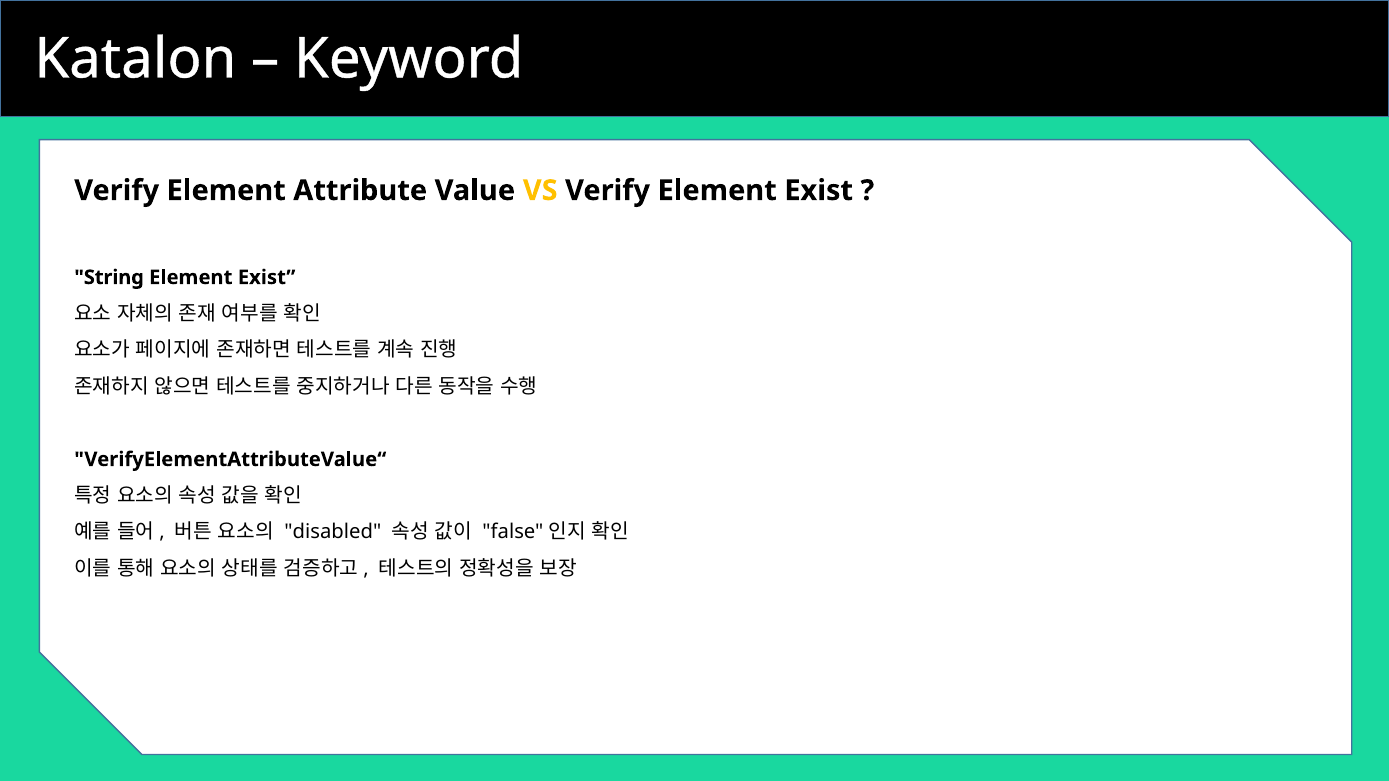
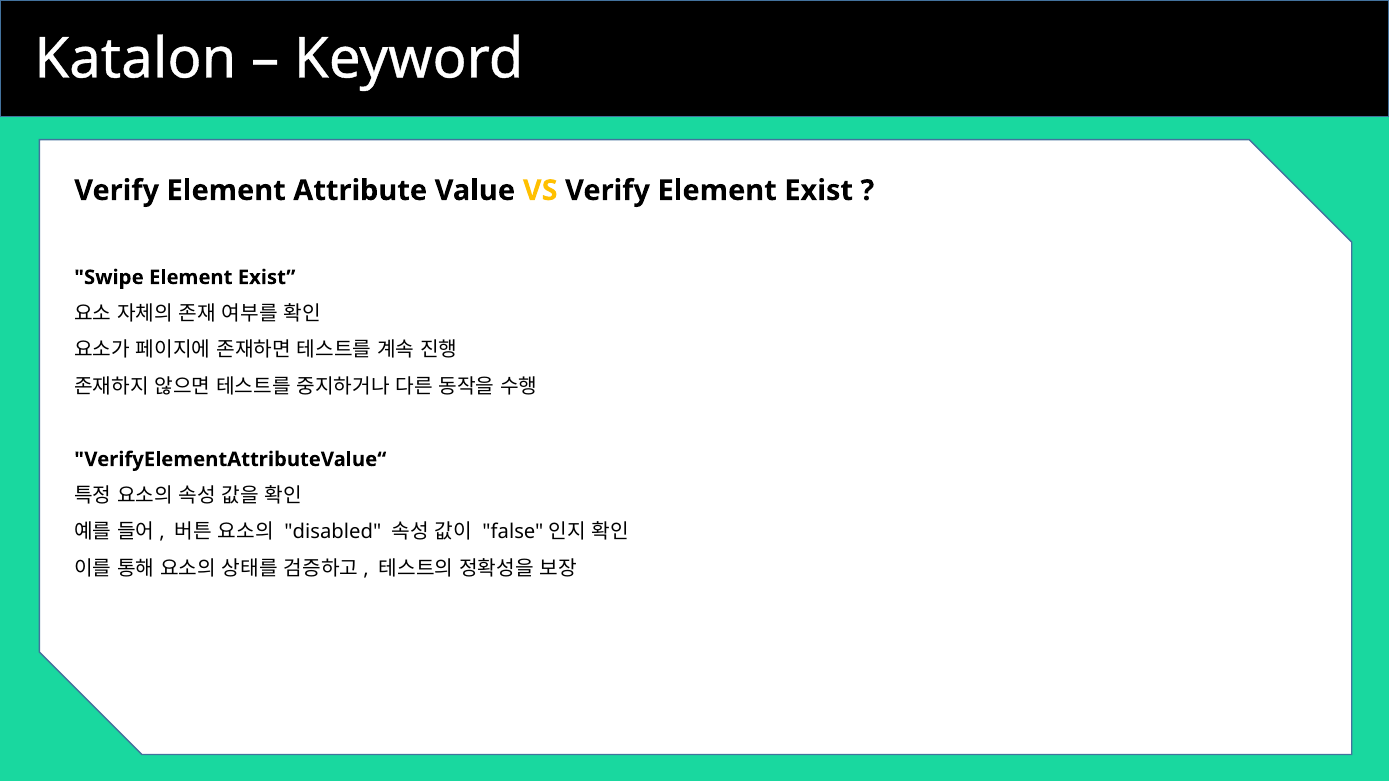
String: String -> Swipe (109, 277)
